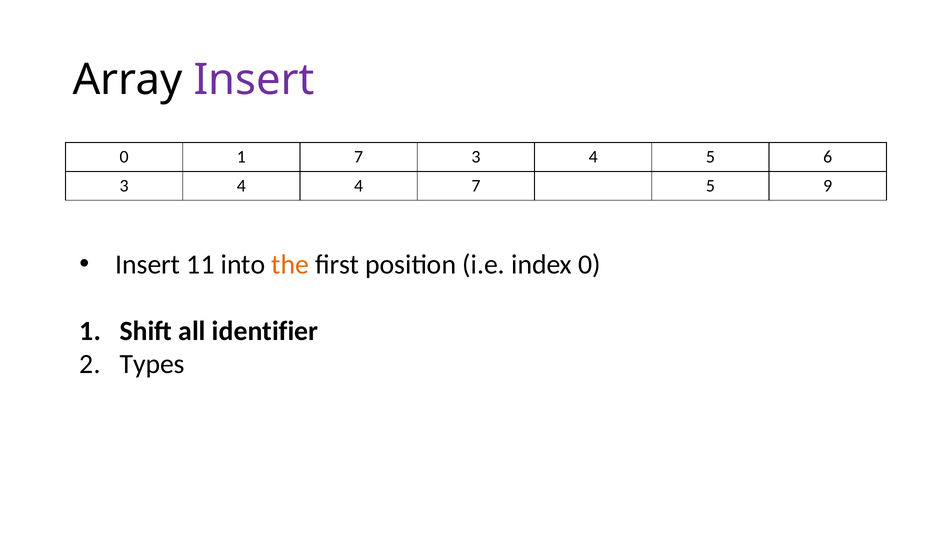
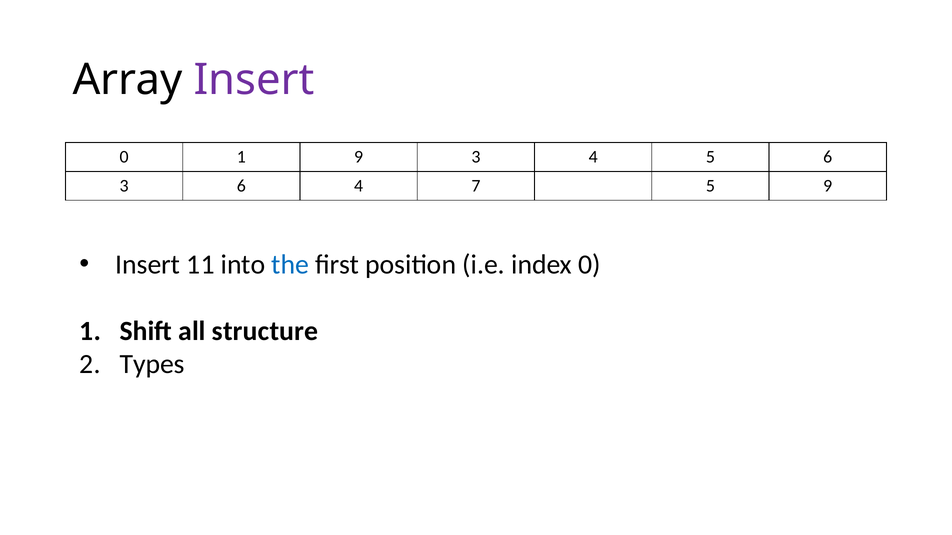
1 7: 7 -> 9 (359, 157)
4: 4 -> 6 (241, 186)
the colour: orange -> blue (290, 265)
identifier: identifier -> structure (265, 331)
